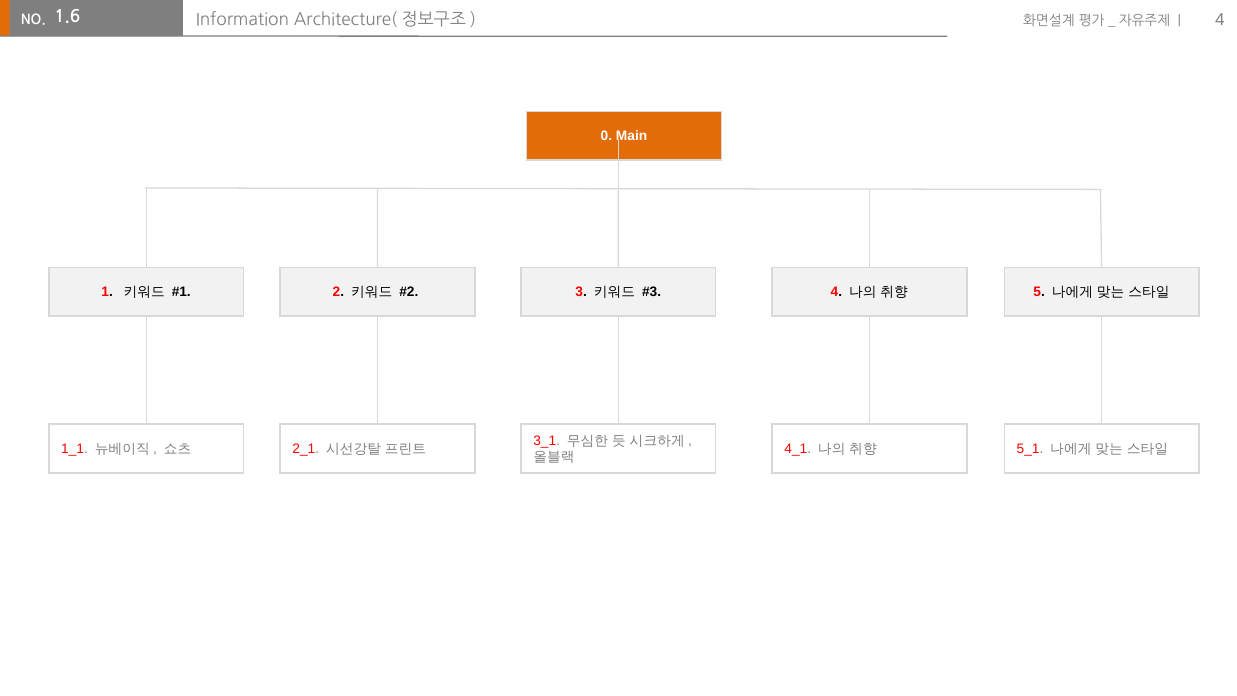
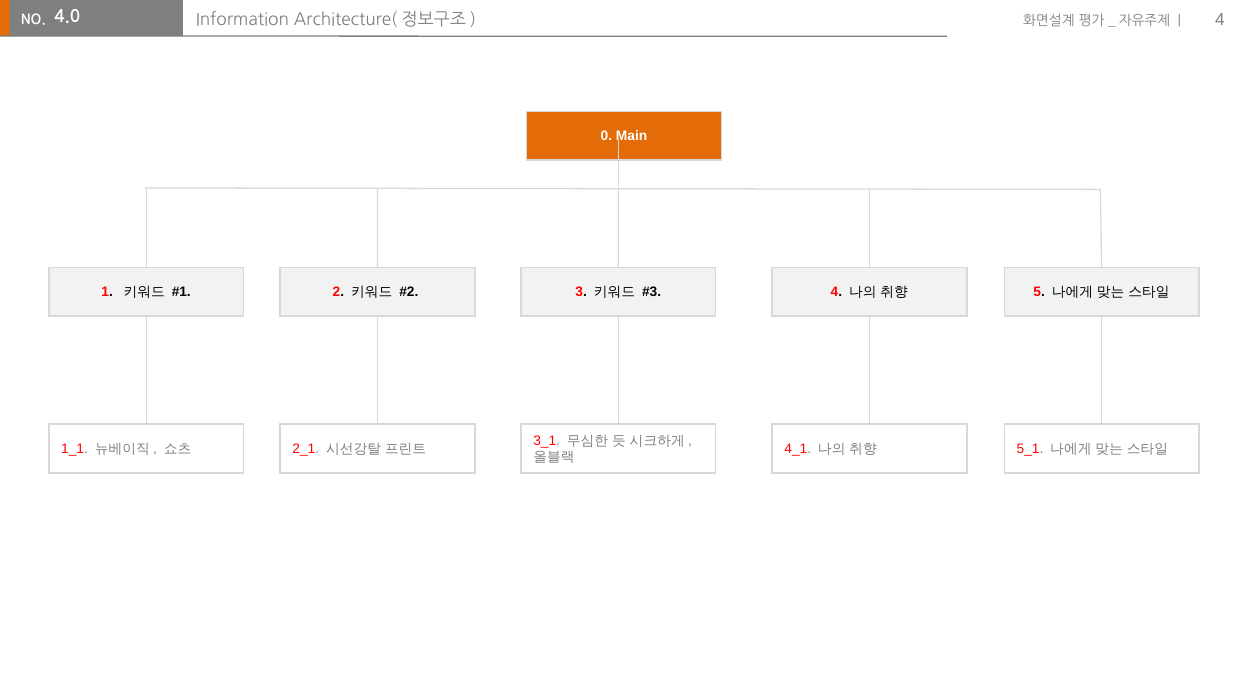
1.6: 1.6 -> 4.0 (67, 16)
